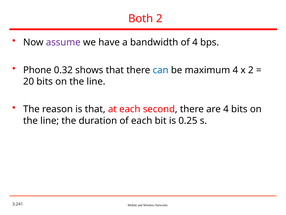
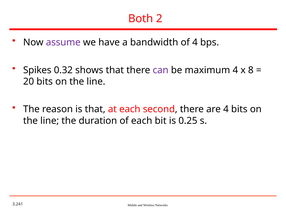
Phone: Phone -> Spikes (37, 70)
can colour: blue -> purple (161, 70)
x 2: 2 -> 8 (251, 70)
